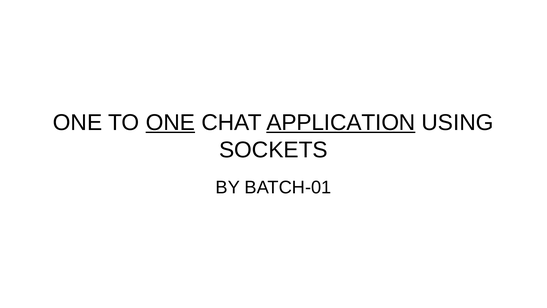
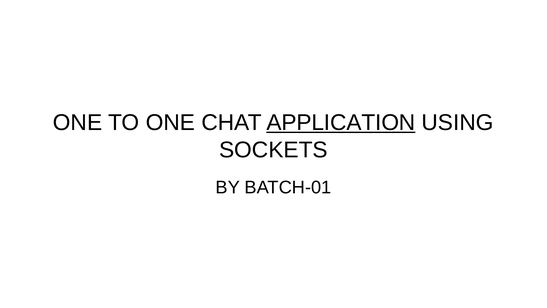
ONE underline: present -> none (170, 122)
